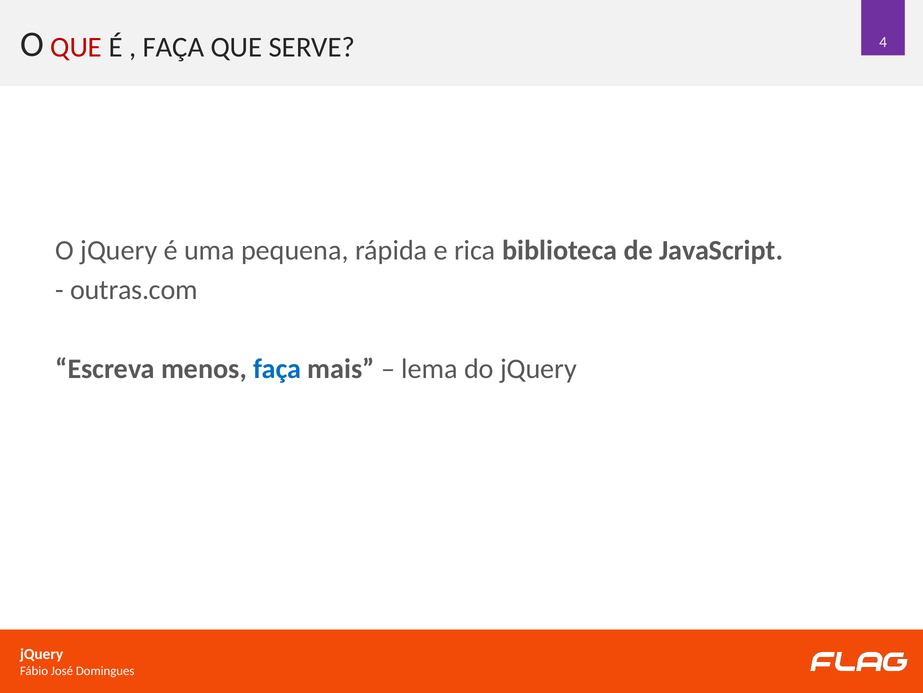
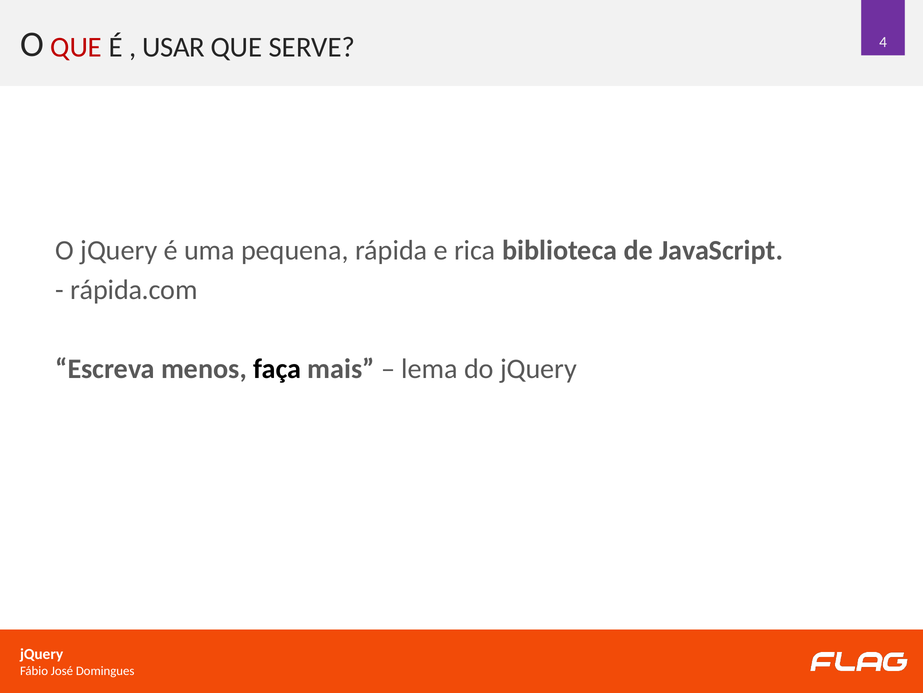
FAÇA: FAÇA -> USAR (173, 47)
outras.com: outras.com -> rápida.com (134, 290)
faça colour: blue -> black (277, 369)
